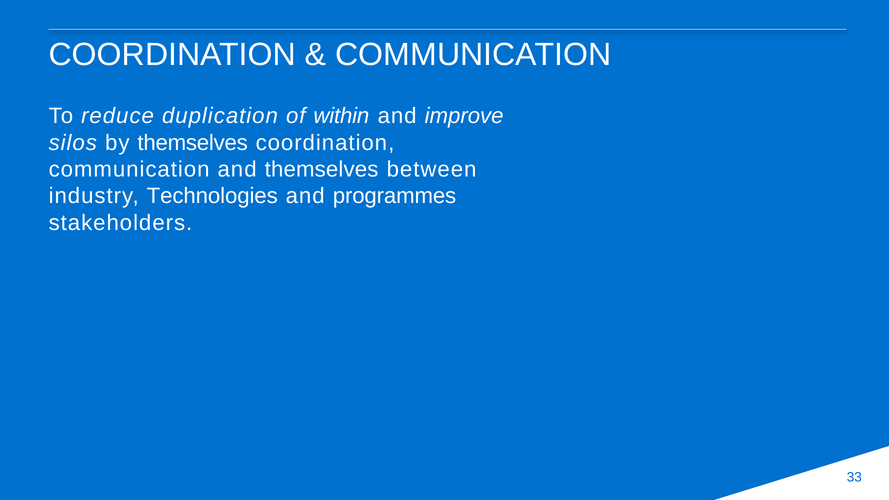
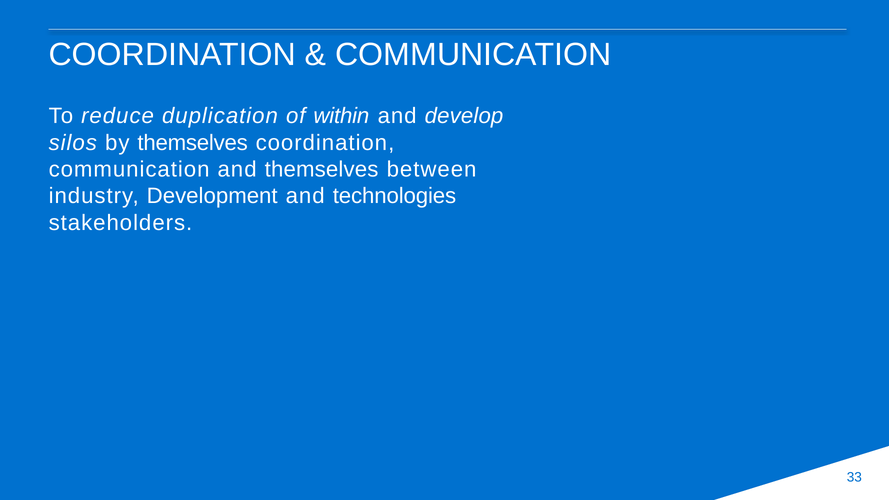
improve: improve -> develop (464, 116)
Technologies: Technologies -> Development (212, 196)
programmes: programmes -> technologies (394, 196)
